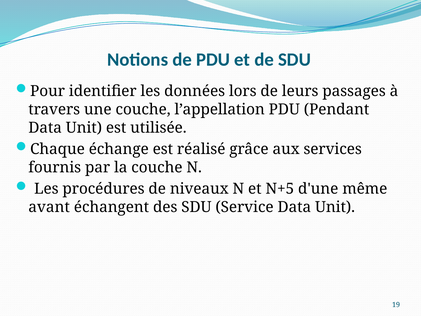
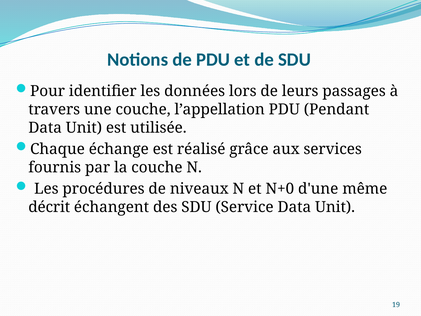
N+5: N+5 -> N+0 (280, 189)
avant: avant -> décrit (49, 207)
